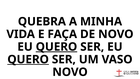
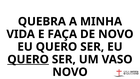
QUERO underline: present -> none (56, 47)
